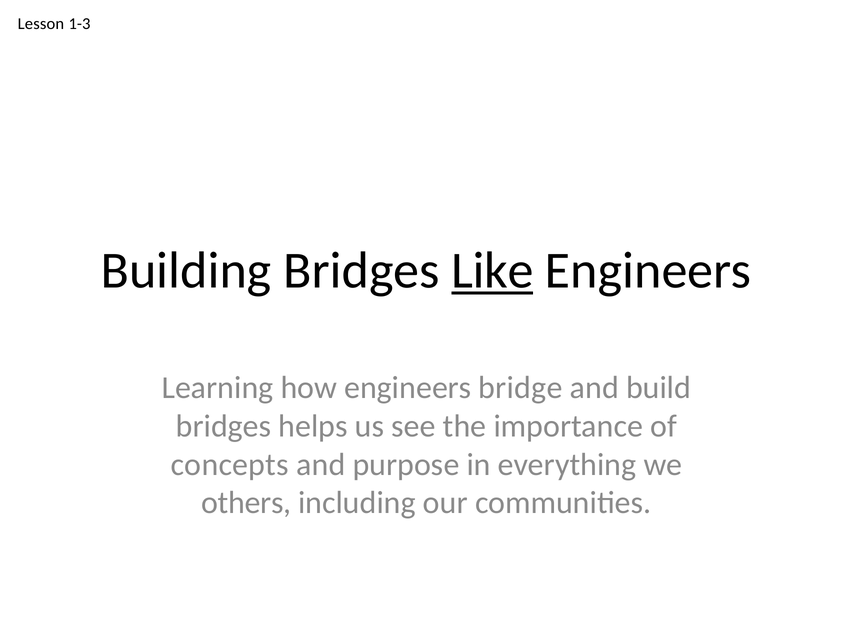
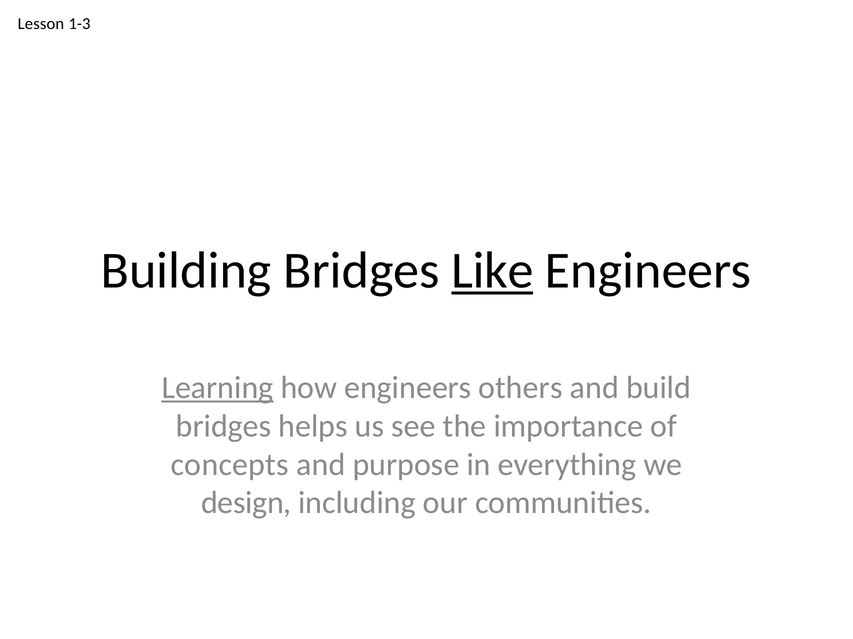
Learning underline: none -> present (217, 388)
bridge: bridge -> others (520, 388)
others: others -> design (246, 503)
